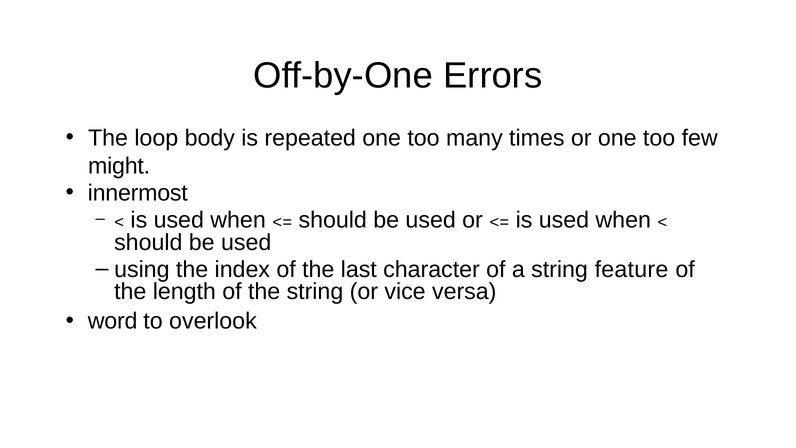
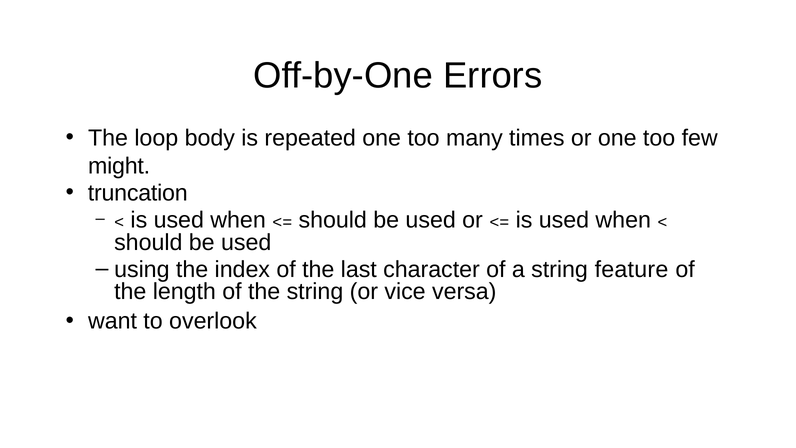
innermost: innermost -> truncation (138, 193)
word: word -> want (113, 321)
